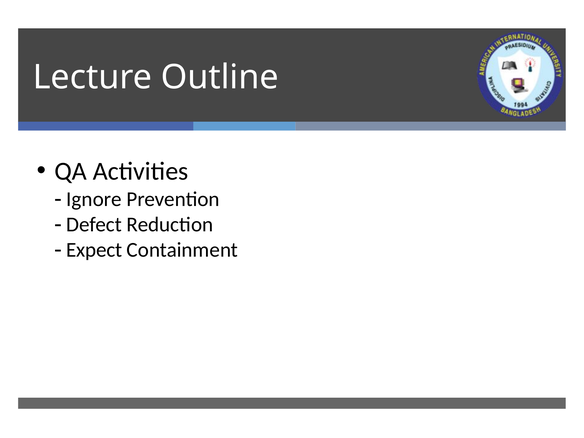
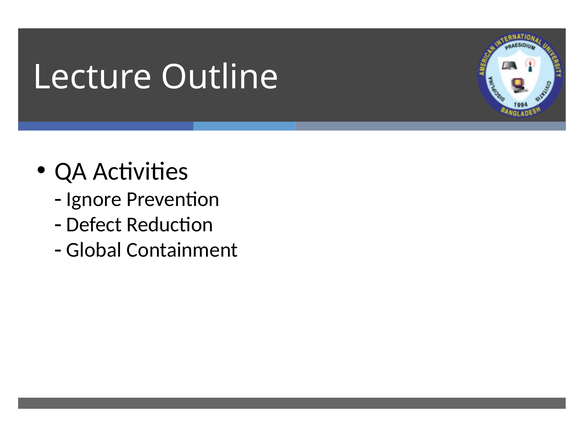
Expect: Expect -> Global (94, 250)
